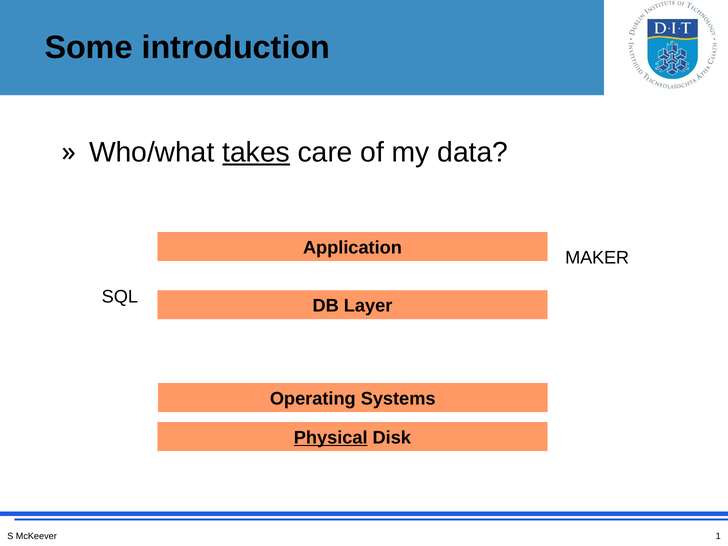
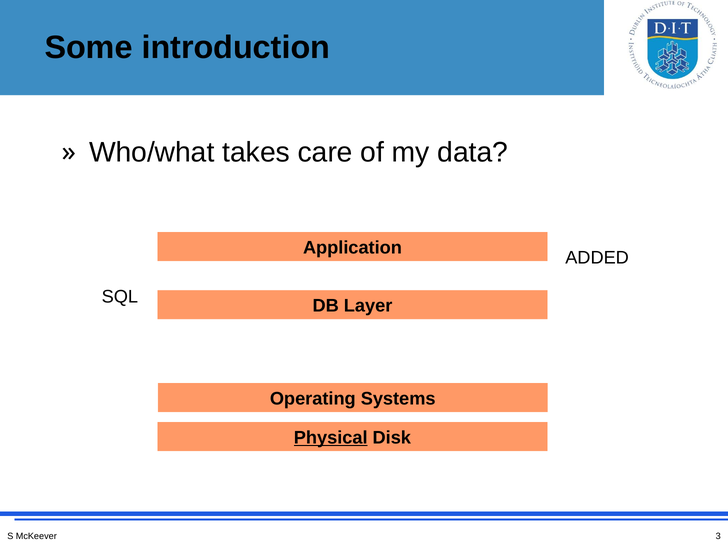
takes underline: present -> none (256, 152)
MAKER: MAKER -> ADDED (597, 258)
1: 1 -> 3 (718, 536)
